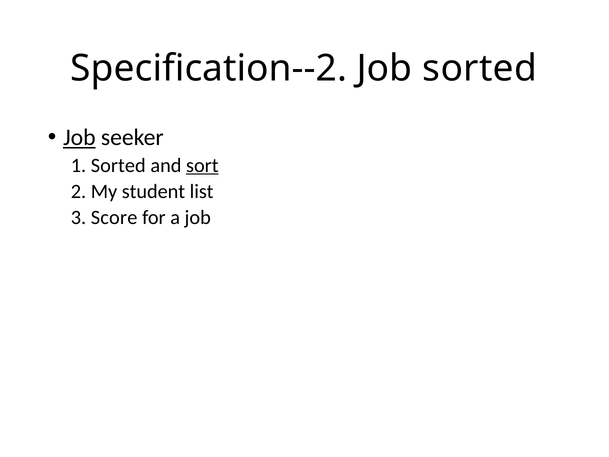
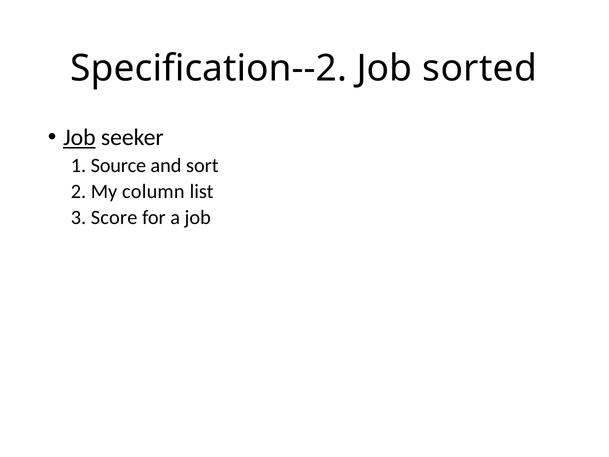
1 Sorted: Sorted -> Source (118, 165)
sort underline: present -> none (202, 165)
student: student -> column (153, 191)
